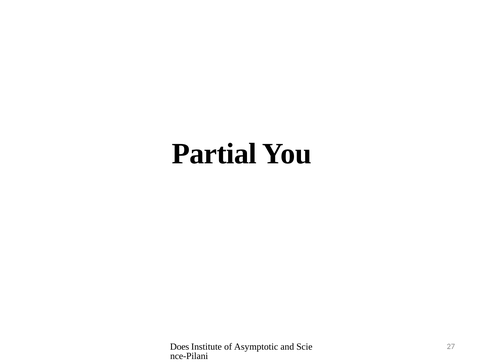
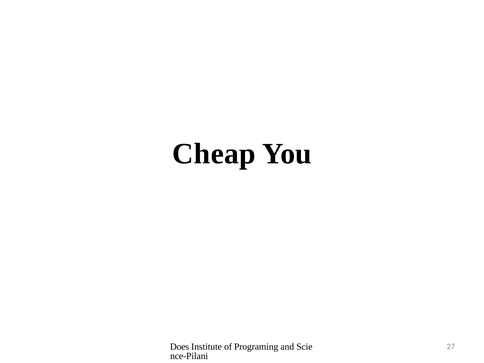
Partial: Partial -> Cheap (214, 154)
Asymptotic: Asymptotic -> Programing (256, 347)
